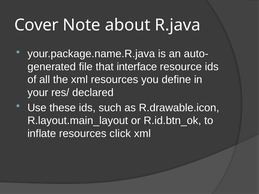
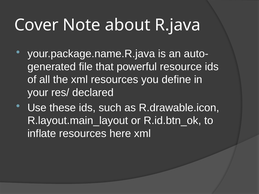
interface: interface -> powerful (137, 67)
click: click -> here (120, 134)
